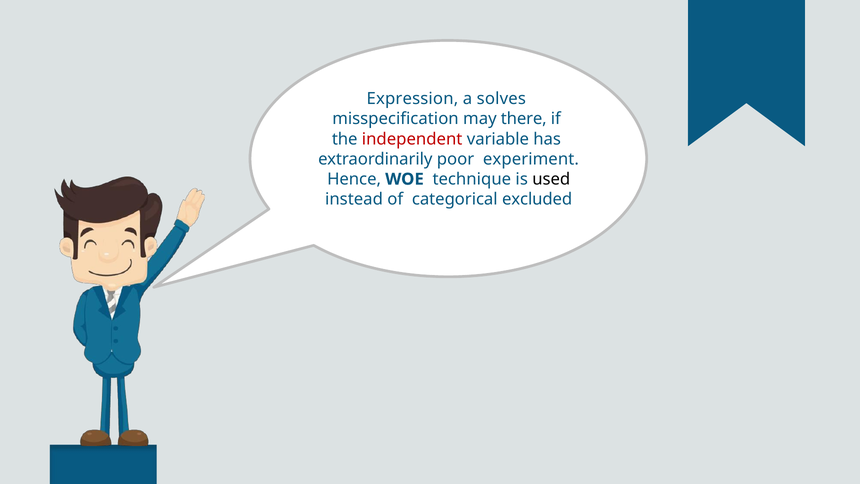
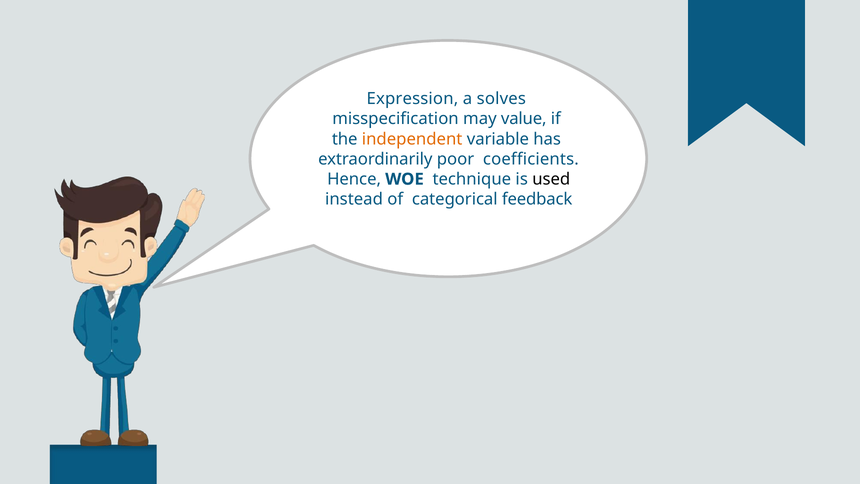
there: there -> value (524, 119)
independent colour: red -> orange (412, 139)
experiment: experiment -> coefficients (531, 159)
excluded: excluded -> feedback (537, 199)
